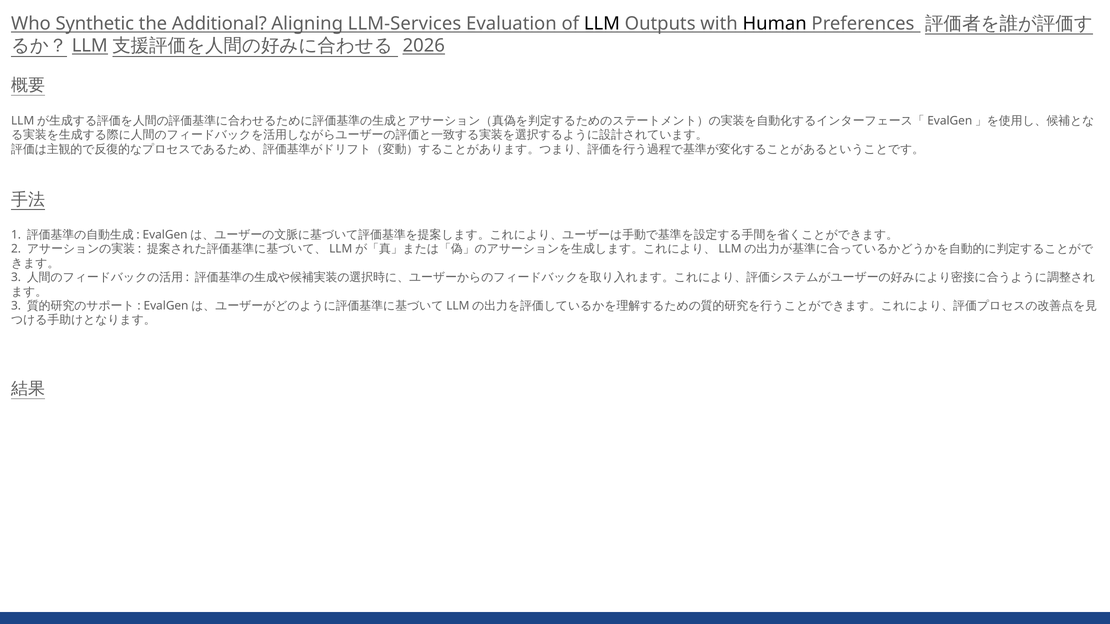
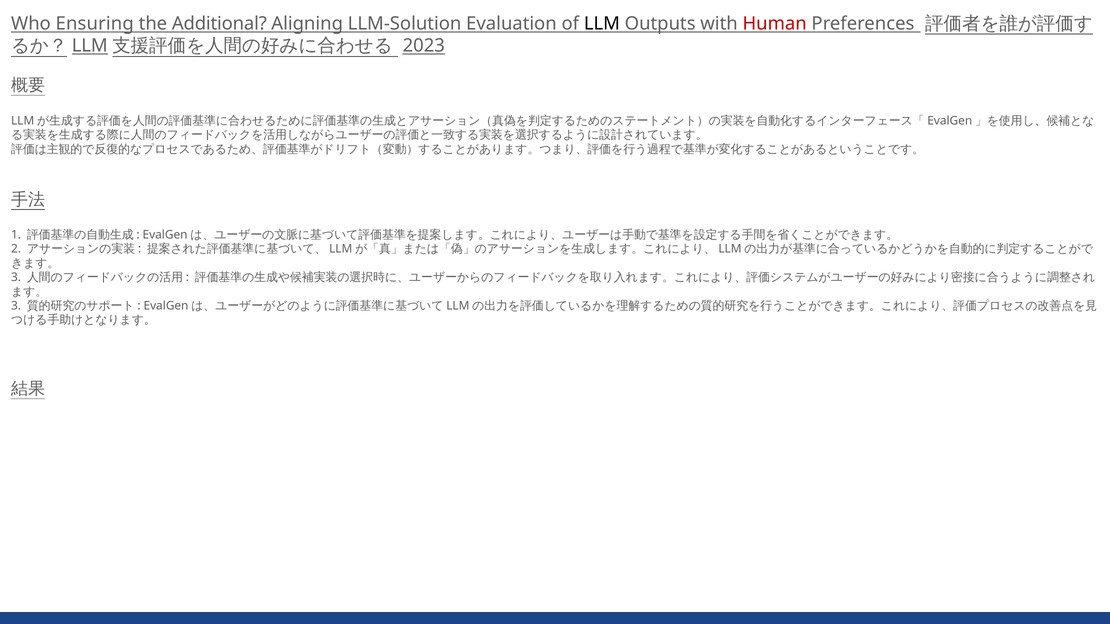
Synthetic: Synthetic -> Ensuring (95, 23)
LLM-Services: LLM-Services -> LLM-Solution (405, 23)
Human colour: black -> red (775, 23)
2026: 2026 -> 2023 (424, 46)
